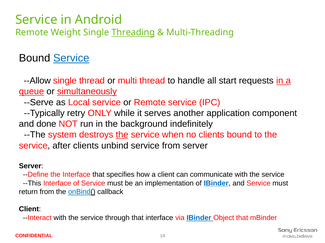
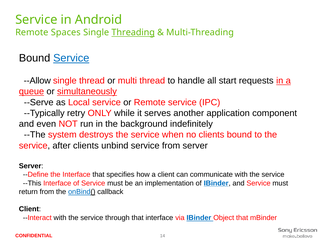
Weight: Weight -> Spaces (66, 33)
done: done -> even (46, 124)
the underline: present -> none (122, 135)
